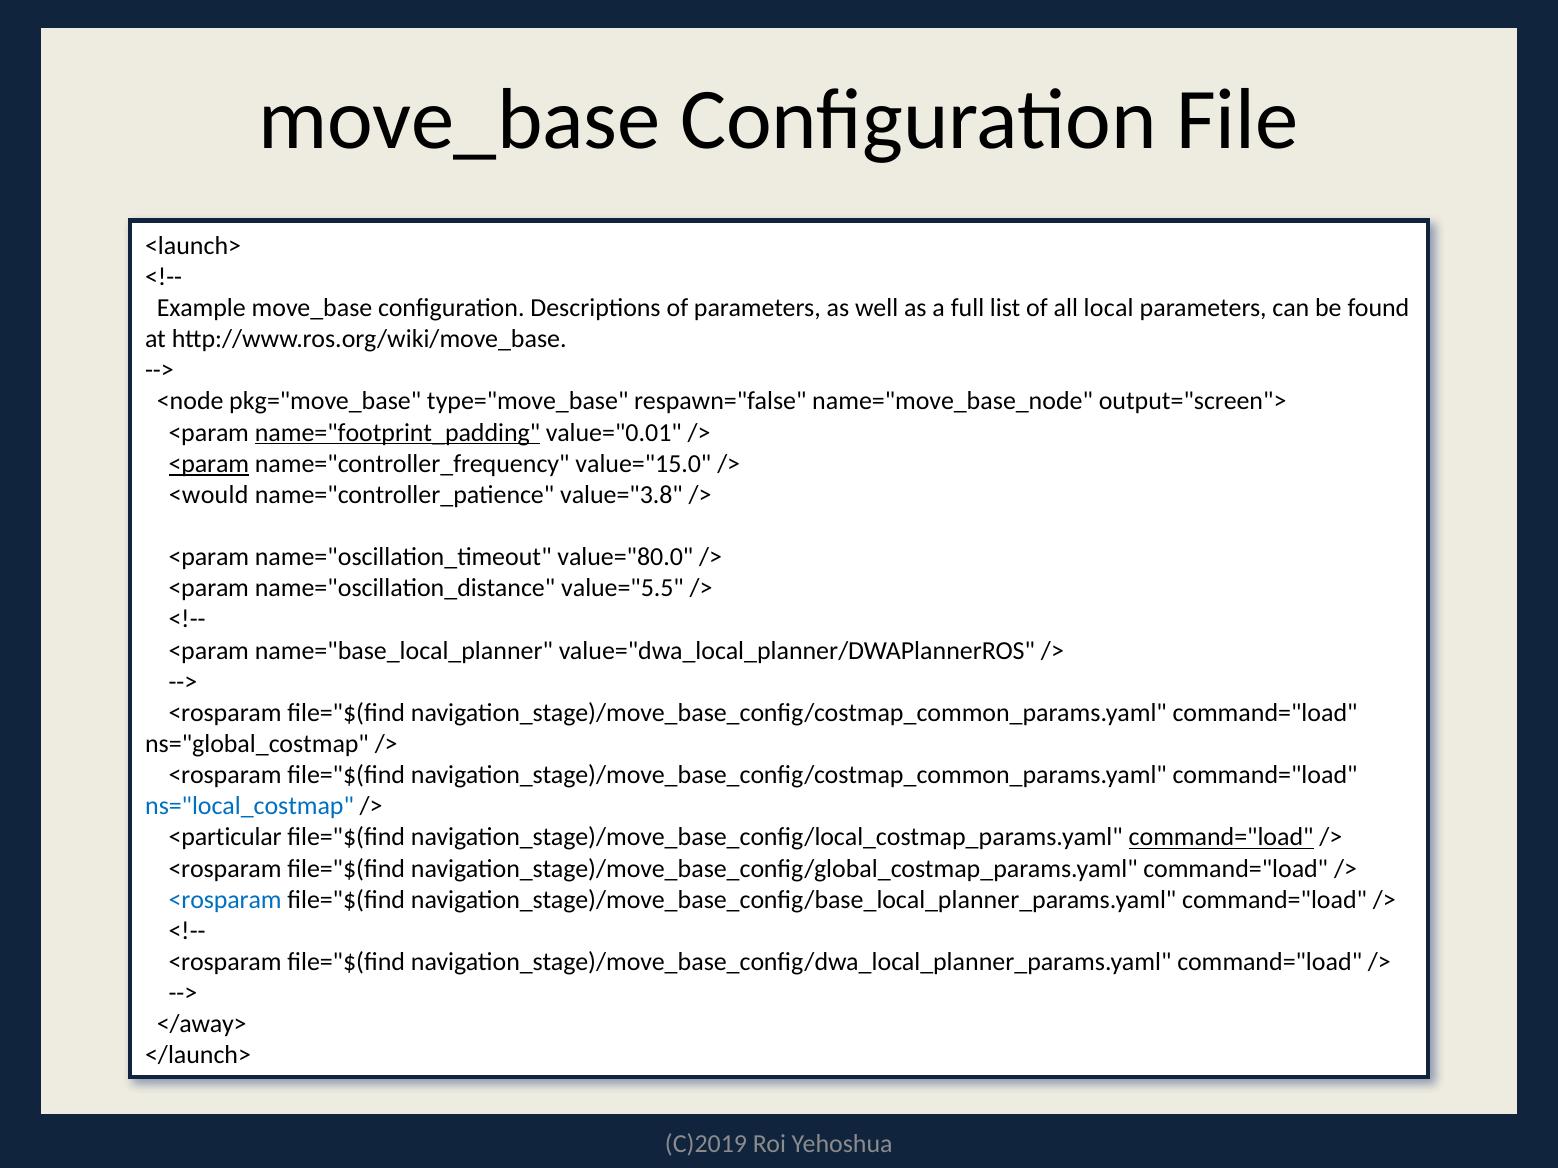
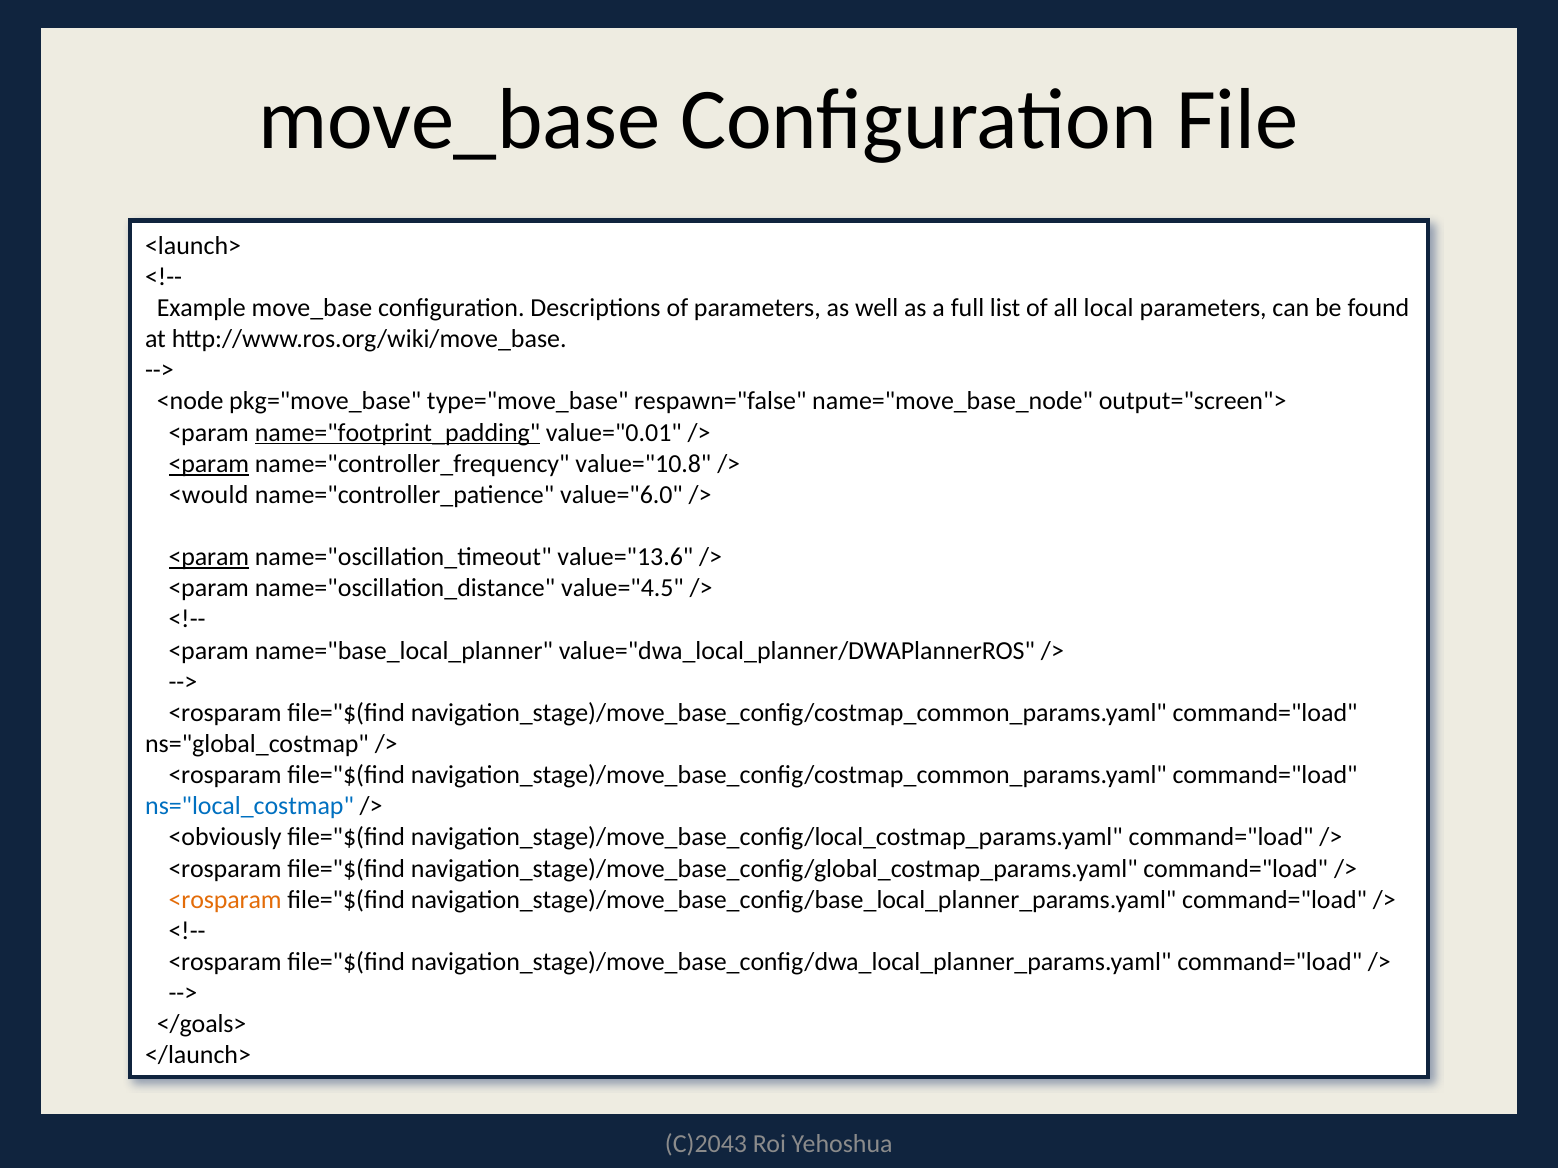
value="15.0: value="15.0 -> value="10.8 (643, 464)
value="3.8: value="3.8 -> value="6.0 (622, 495)
<param underline: none -> present (209, 557)
value="80.0: value="80.0 -> value="13.6 (625, 557)
value="5.5: value="5.5 -> value="4.5 (623, 588)
<particular: <particular -> <obviously (225, 838)
command="load underline: present -> none (1221, 838)
<rosparam colour: blue -> orange (225, 900)
</away>: </away> -> </goals> (202, 1025)
C)2019: C)2019 -> C)2043 (706, 1144)
